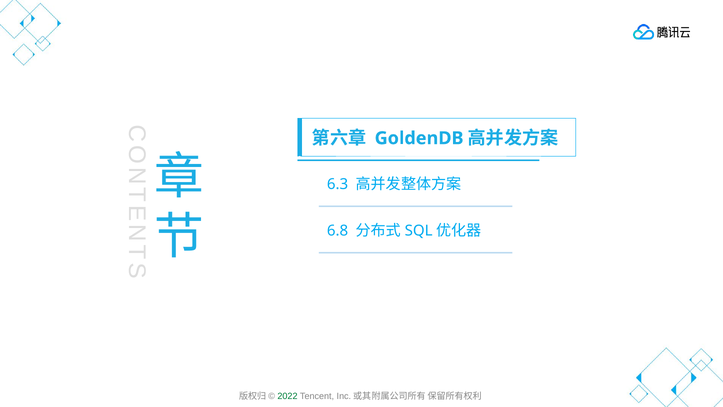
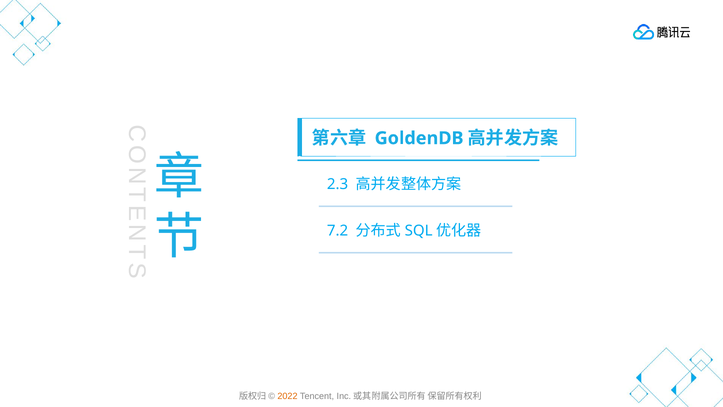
6.3: 6.3 -> 2.3 (338, 184)
6.8: 6.8 -> 7.2 (338, 230)
2022 colour: green -> orange (287, 396)
